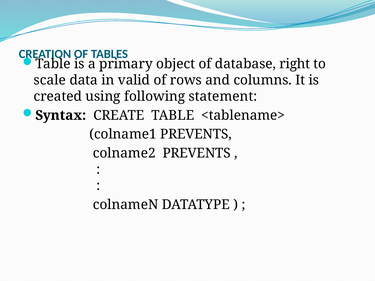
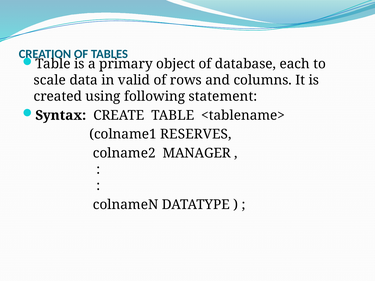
right: right -> each (295, 64)
colname1 PREVENTS: PREVENTS -> RESERVES (196, 134)
colname2 PREVENTS: PREVENTS -> MANAGER (197, 153)
